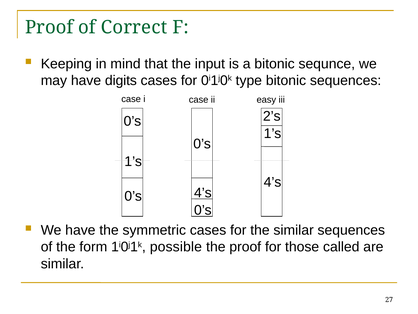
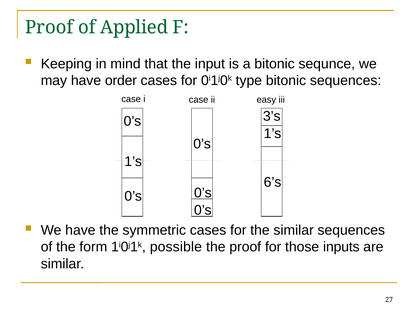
Correct: Correct -> Applied (134, 27)
digits: digits -> order (121, 80)
2’s: 2’s -> 3’s (272, 116)
4’s: 4’s -> 6’s (273, 182)
4’s: 4’s -> 0’s (203, 193)
called: called -> inputs (341, 247)
